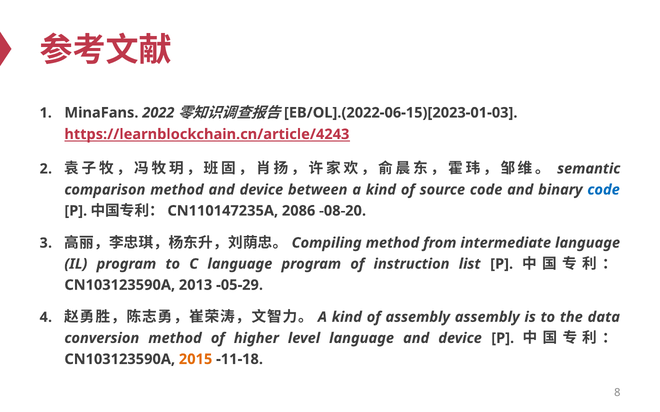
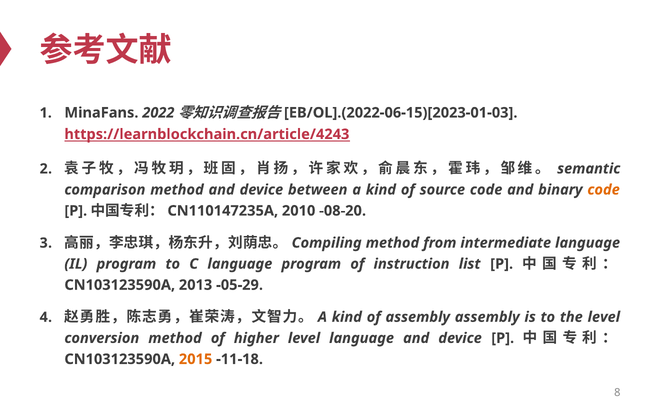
code colour: blue -> orange (604, 190)
2086: 2086 -> 2010 (299, 211)
the data: data -> level (604, 317)
